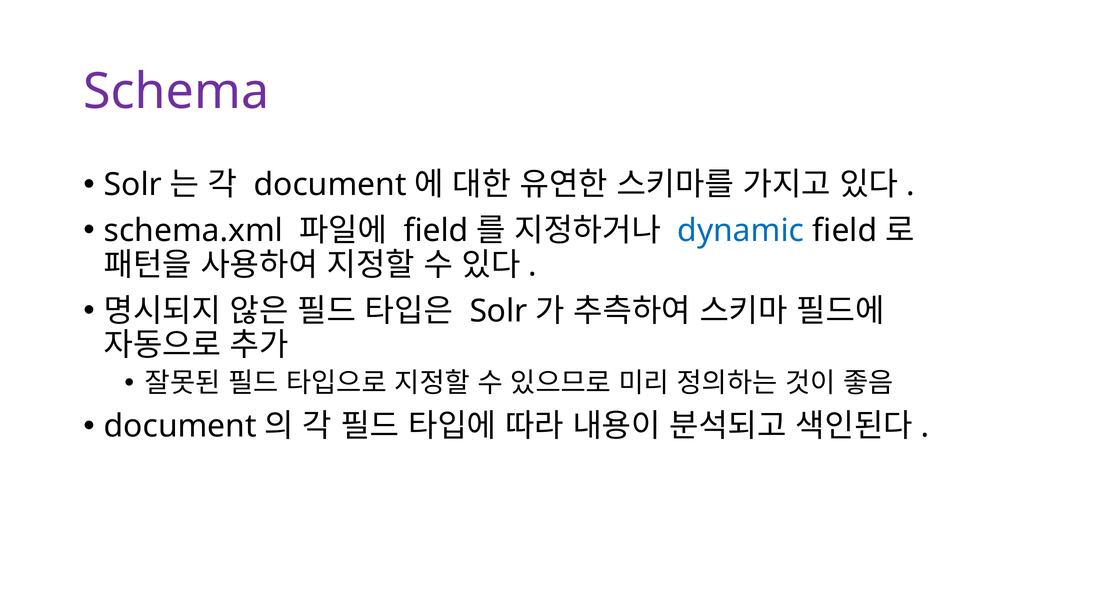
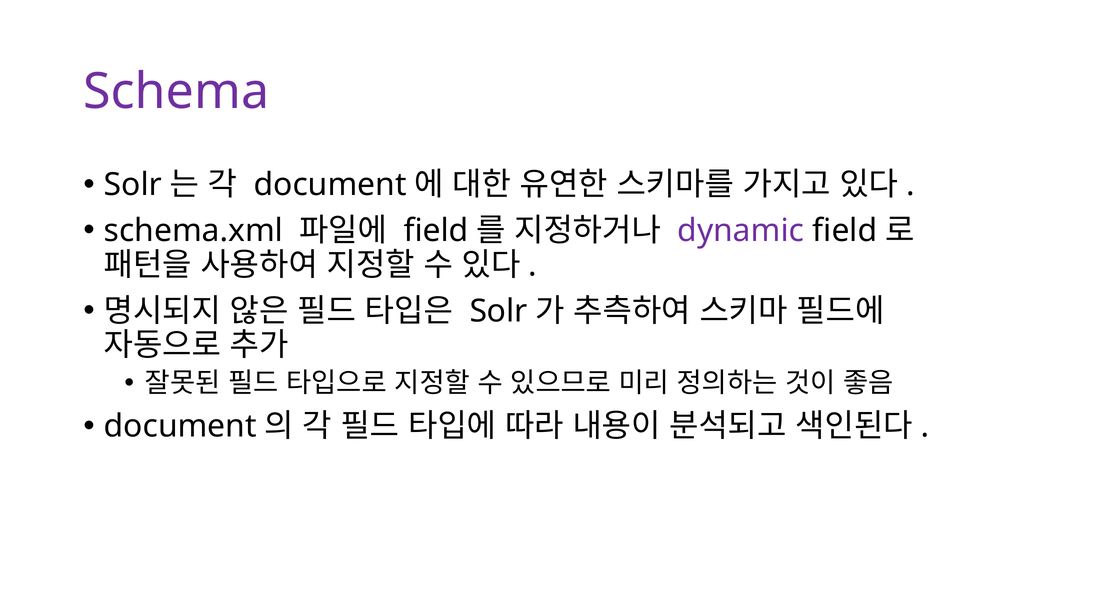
dynamic colour: blue -> purple (741, 231)
